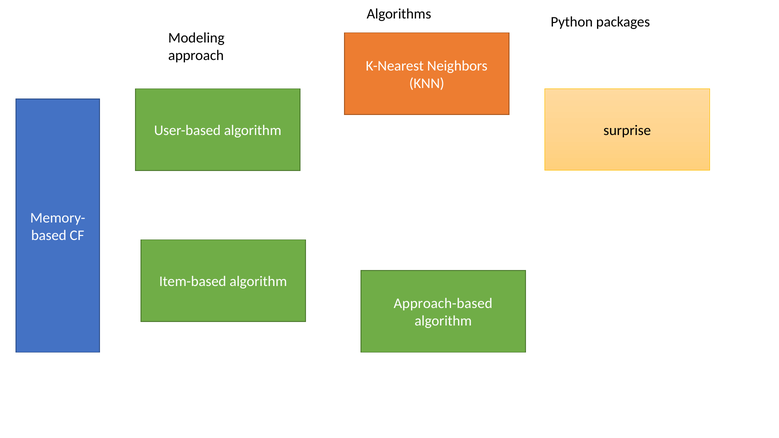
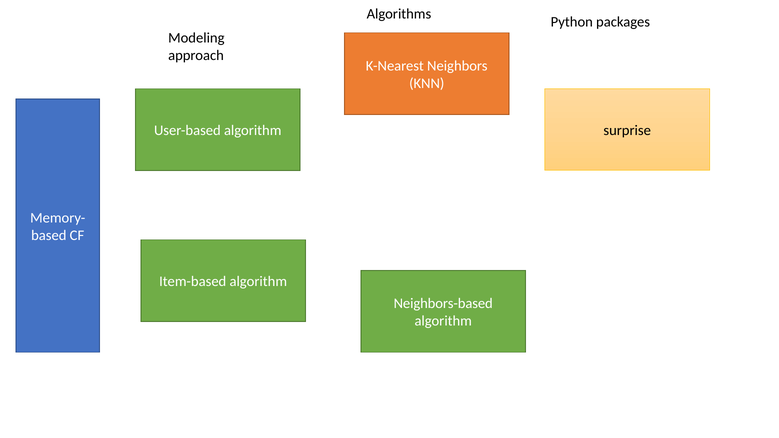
Approach-based: Approach-based -> Neighbors-based (443, 304)
